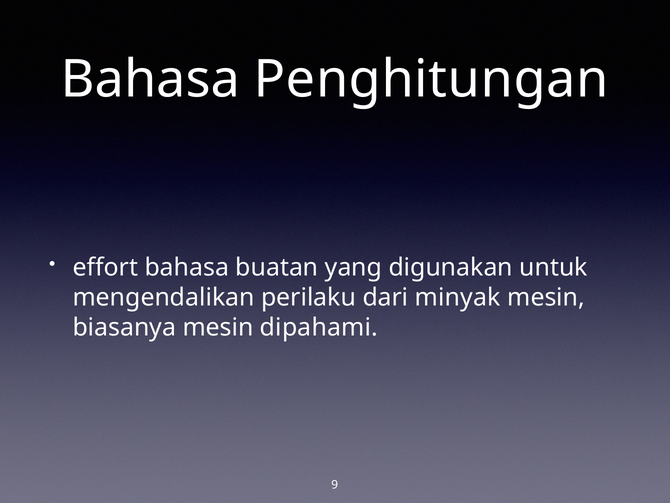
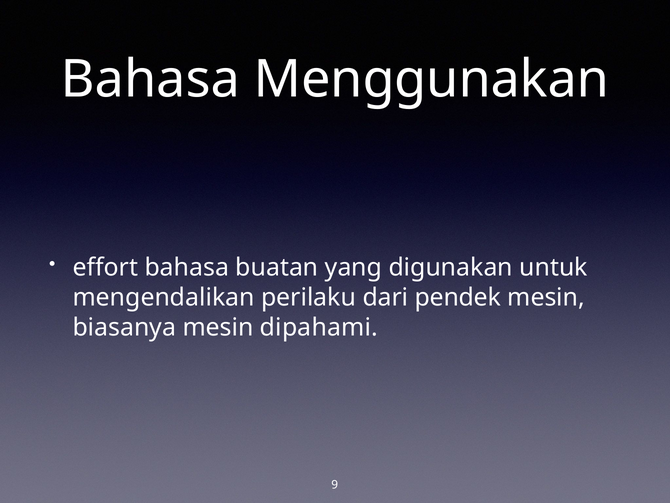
Penghitungan: Penghitungan -> Menggunakan (431, 79)
minyak: minyak -> pendek (458, 297)
